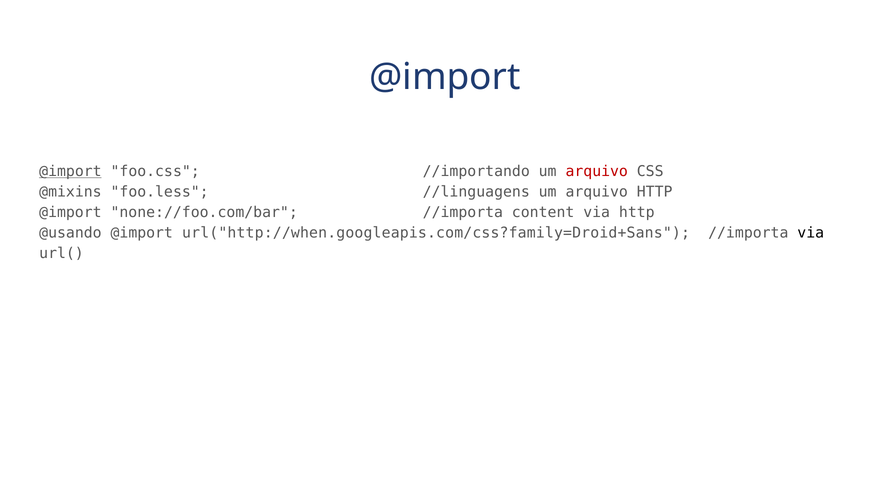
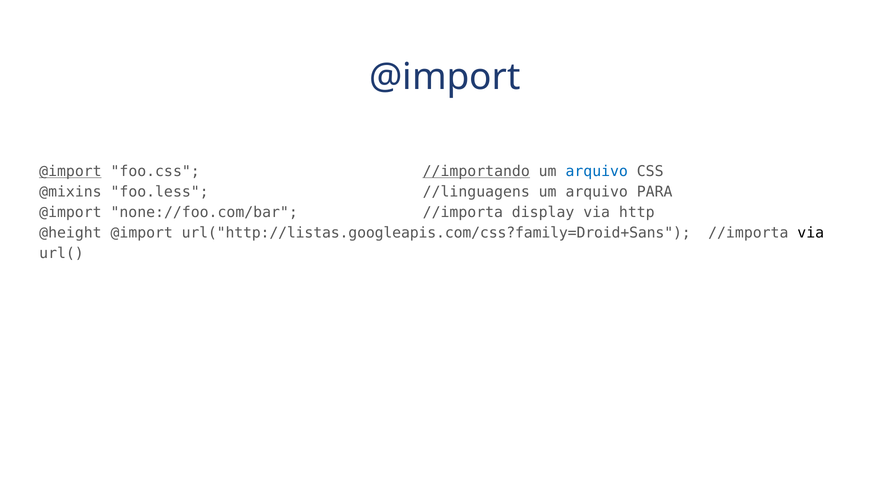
//importando underline: none -> present (476, 171)
arquivo colour: red -> blue (597, 171)
arquivo HTTP: HTTP -> PARA (655, 192)
content: content -> display (543, 212)
@usando: @usando -> @height (70, 233)
url("http://when.googleapis.com/css?family=Droid+Sans: url("http://when.googleapis.com/css?family=Droid+Sans -> url("http://listas.googleapis.com/css?family=Droid+Sans (436, 233)
